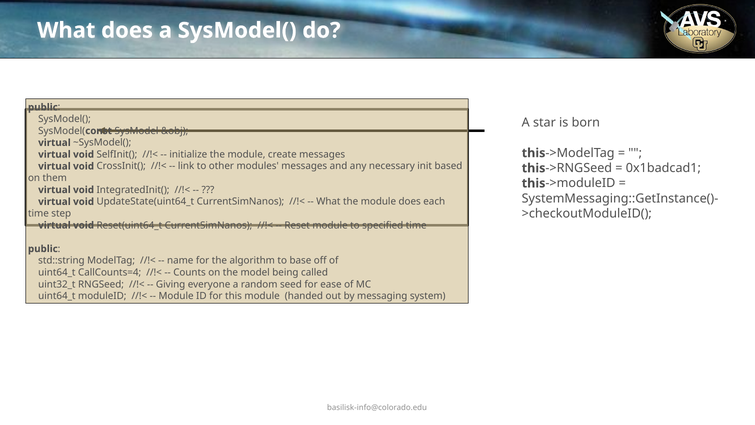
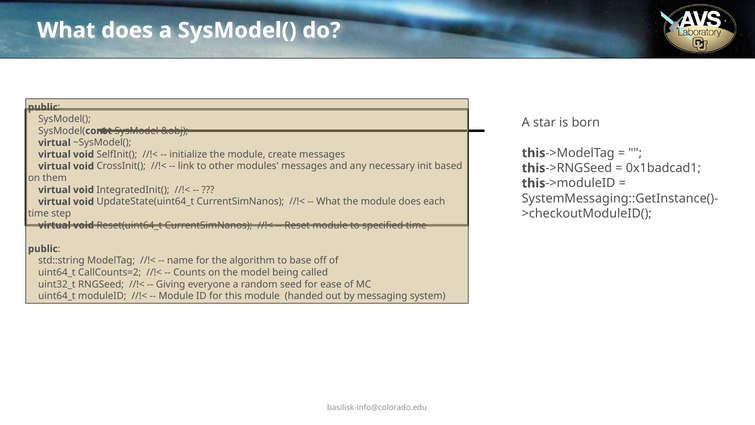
CallCounts=4: CallCounts=4 -> CallCounts=2 (110, 272)
